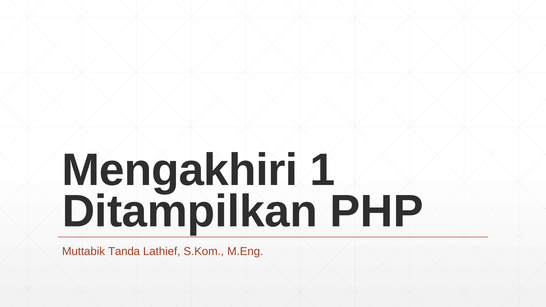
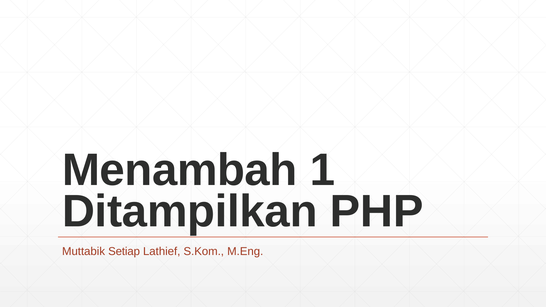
Mengakhiri: Mengakhiri -> Menambah (180, 170)
Tanda: Tanda -> Setiap (124, 251)
